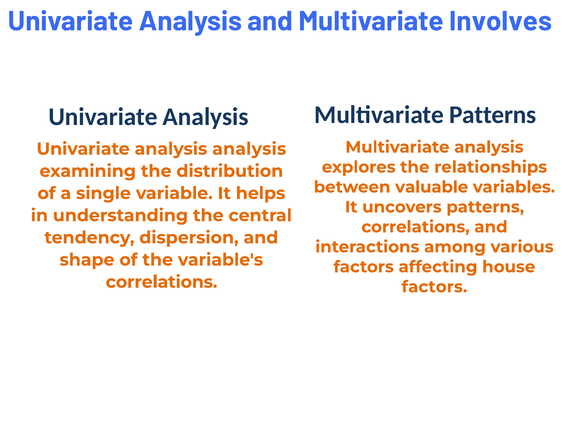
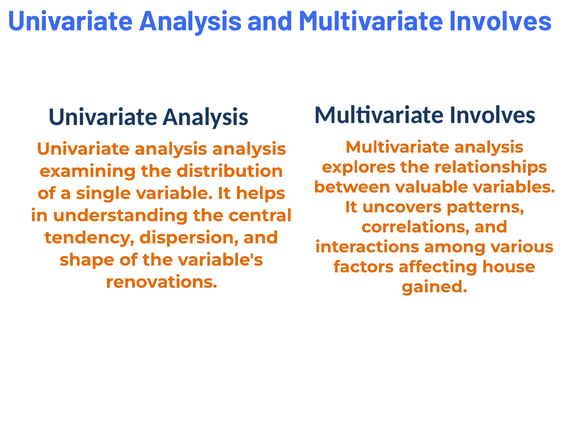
Analysis Multivariate Patterns: Patterns -> Involves (493, 115)
correlations: correlations -> renovations (162, 282)
factors: factors -> gained (434, 286)
